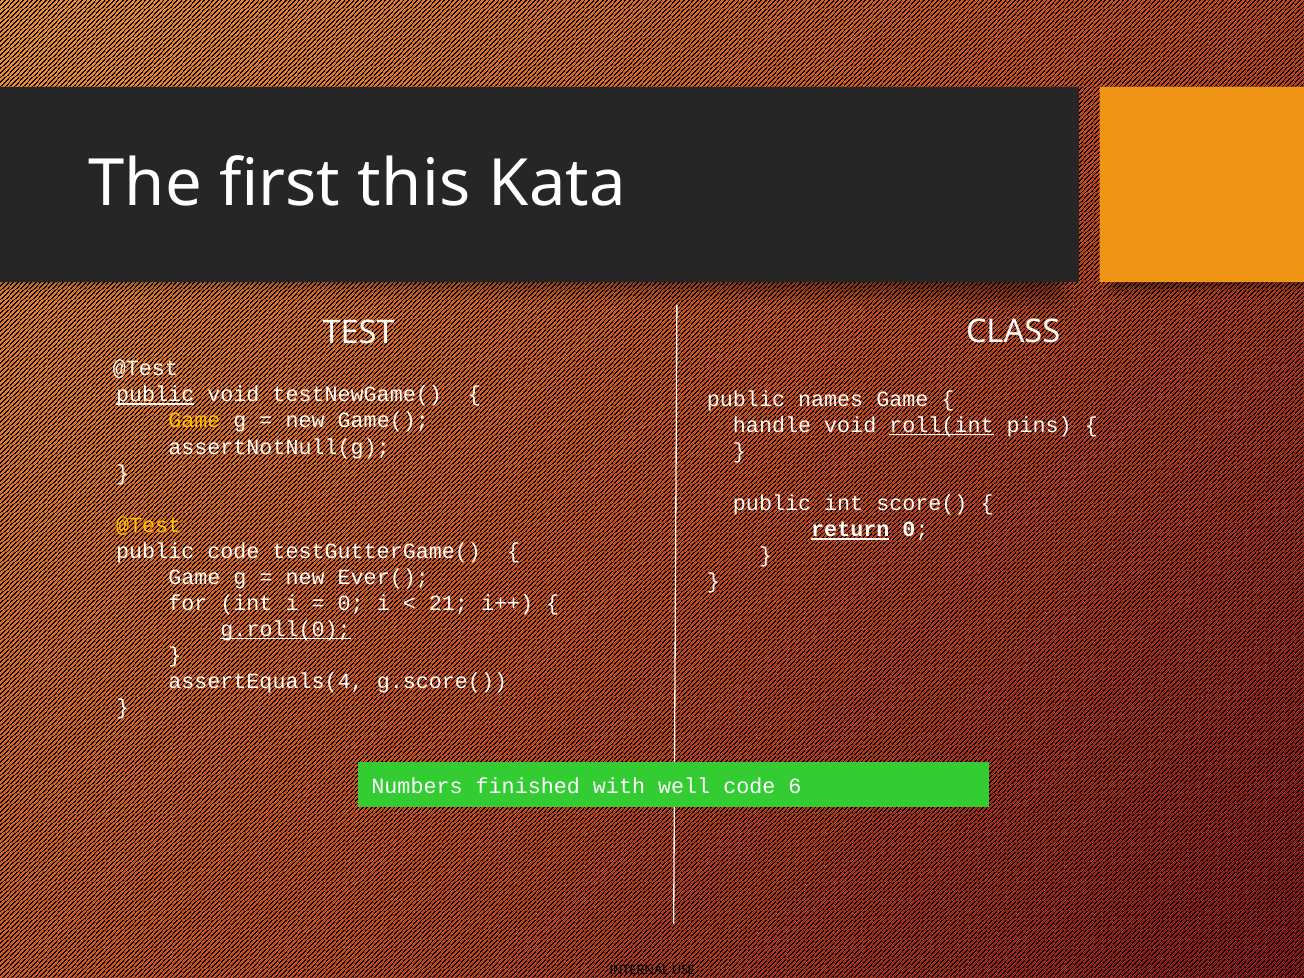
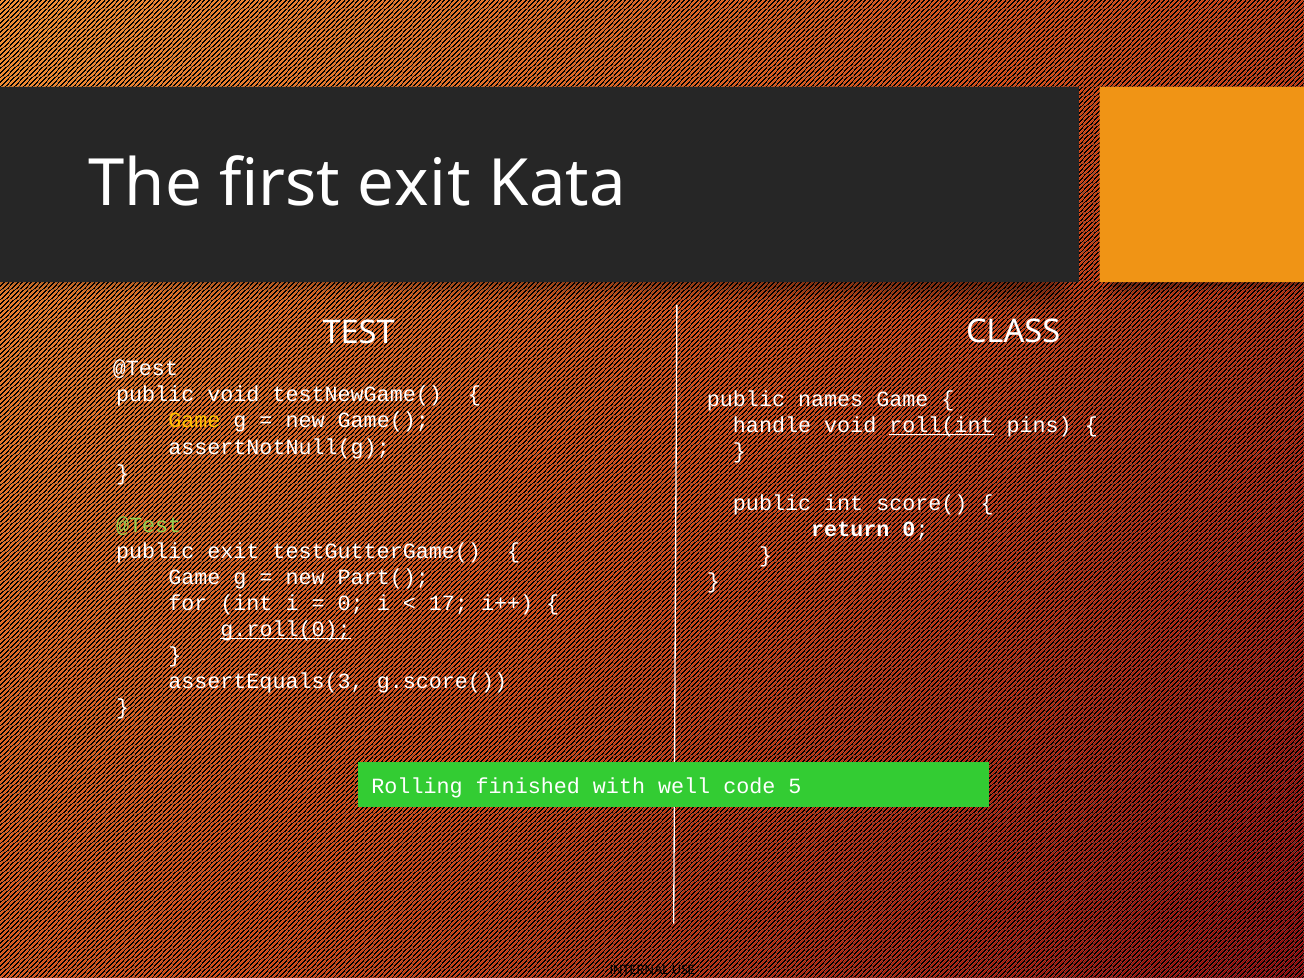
first this: this -> exit (414, 184)
public underline: present -> none (155, 395)
@Test colour: yellow -> light green (149, 525)
return underline: present -> none (850, 530)
public code: code -> exit (233, 551)
Ever(: Ever( -> Part( (383, 577)
21: 21 -> 17 (448, 603)
assertEquals(4: assertEquals(4 -> assertEquals(3 (266, 682)
Numbers: Numbers -> Rolling (417, 786)
6: 6 -> 5 (795, 786)
